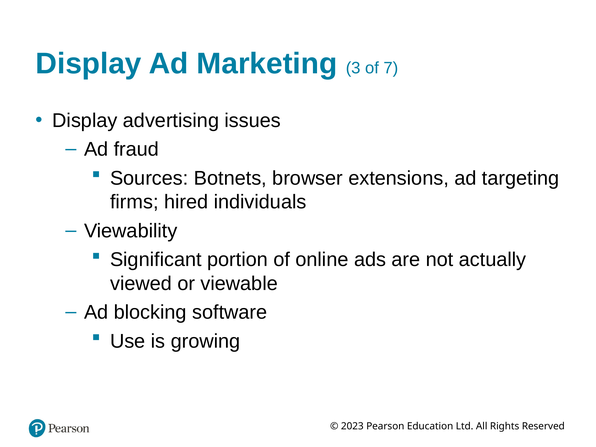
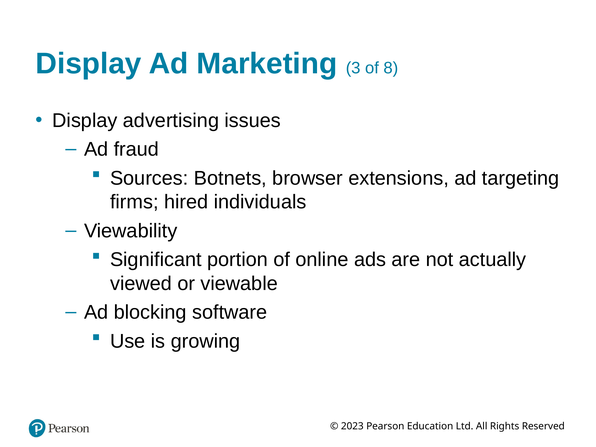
7: 7 -> 8 (391, 68)
